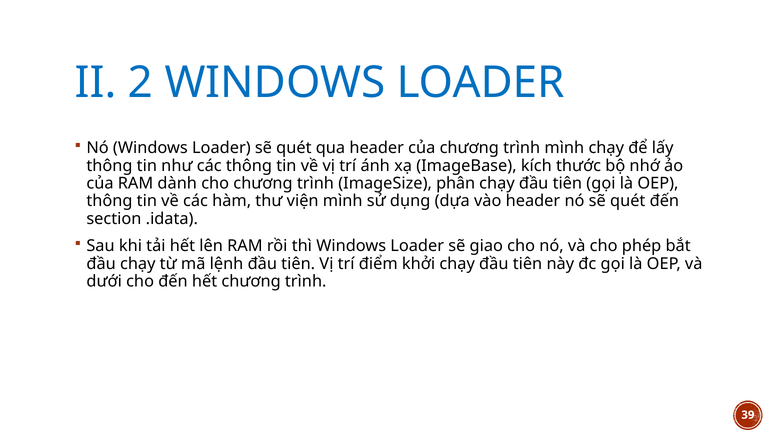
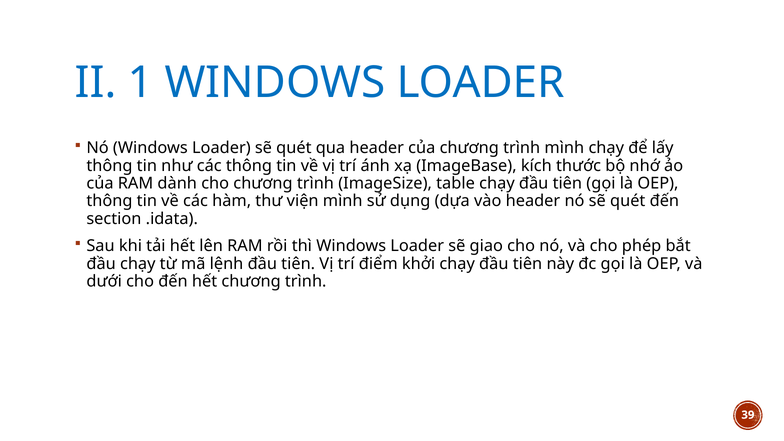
2: 2 -> 1 (140, 83)
phân: phân -> table (456, 183)
